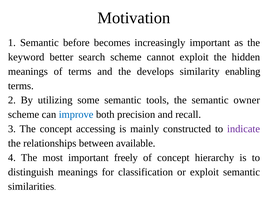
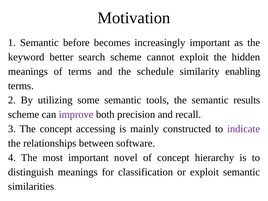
develops: develops -> schedule (155, 71)
owner: owner -> results (247, 100)
improve colour: blue -> purple (76, 115)
available: available -> software (136, 143)
freely: freely -> novel (126, 158)
